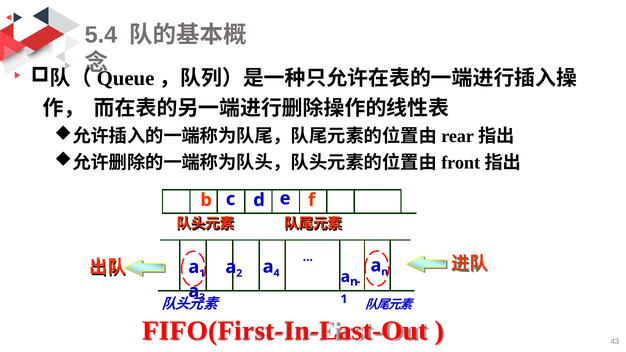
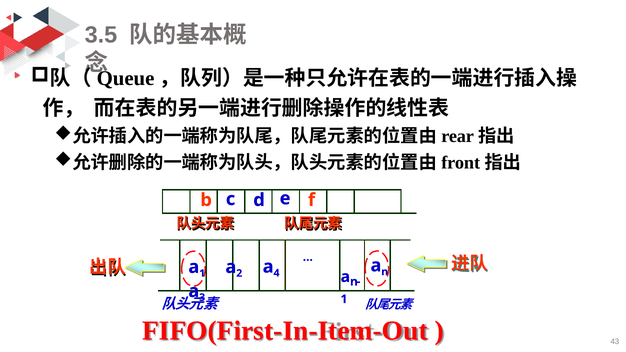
5.4: 5.4 -> 3.5 (101, 35)
FIFO(First-In-Last-Out: FIFO(First-In-Last-Out -> FIFO(First-In-Item-Out (285, 331)
